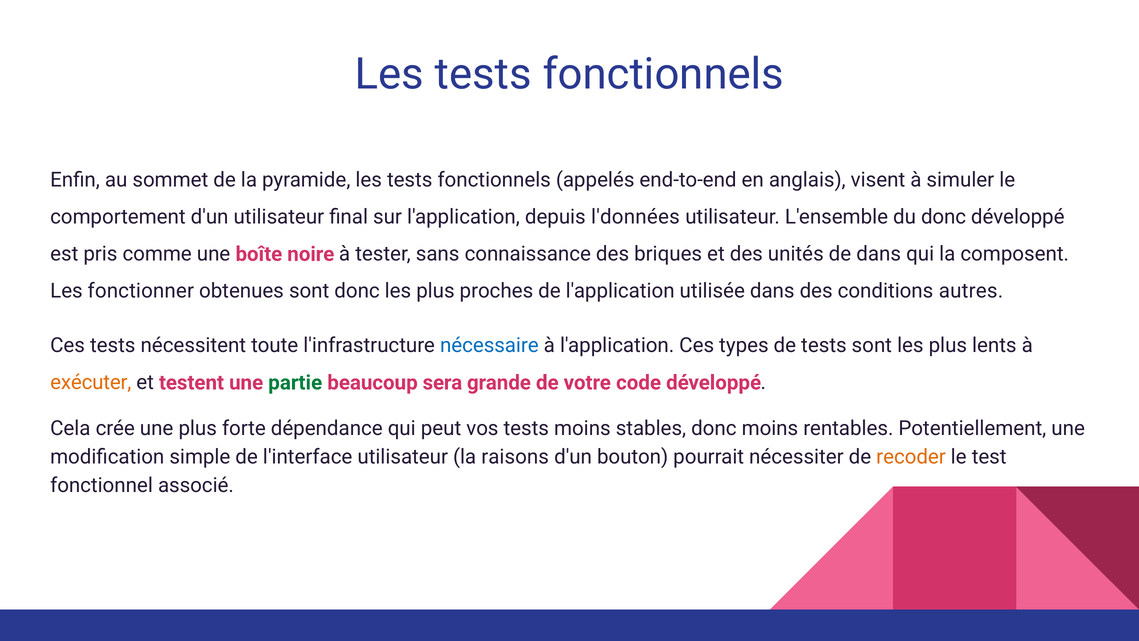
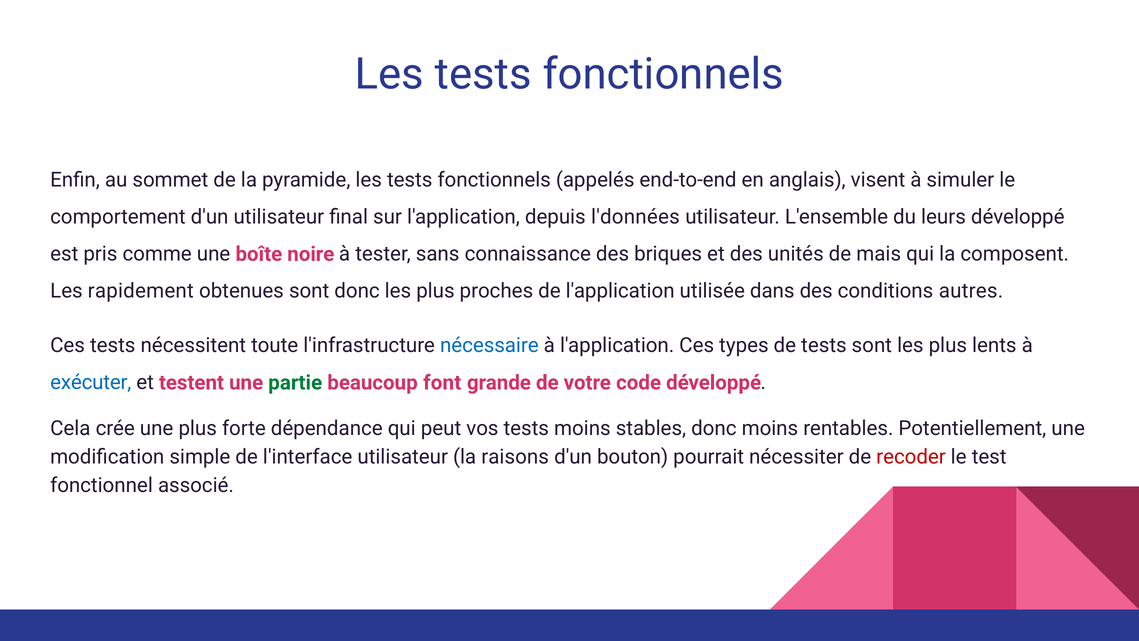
du donc: donc -> leurs (943, 217)
de dans: dans -> mais (879, 254)
fonctionner: fonctionner -> rapidement (141, 291)
exécuter colour: orange -> blue (91, 382)
sera: sera -> font (442, 382)
recoder colour: orange -> red (911, 457)
